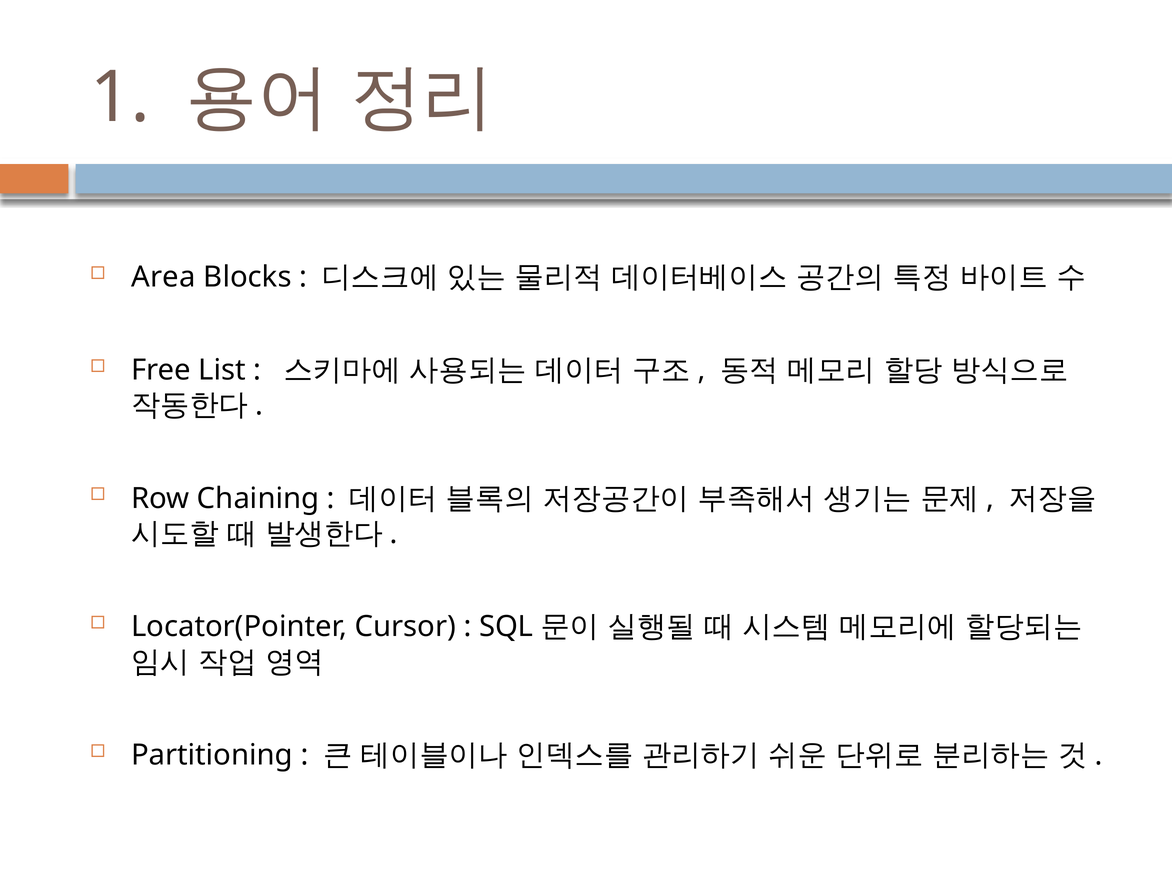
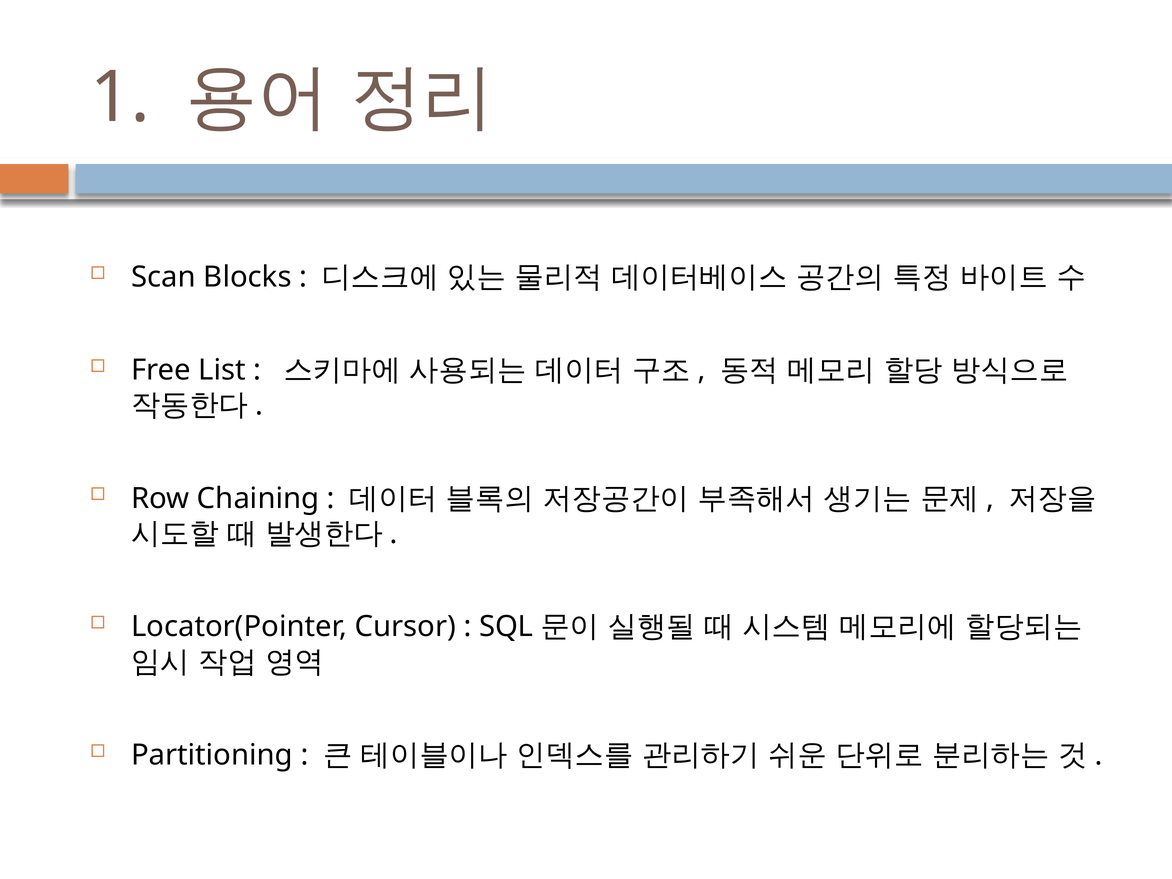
Area: Area -> Scan (163, 277)
